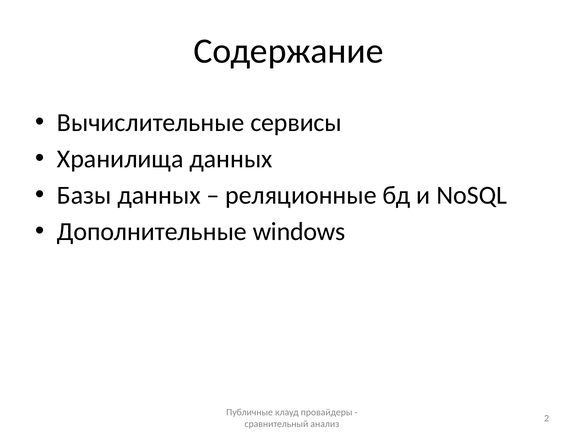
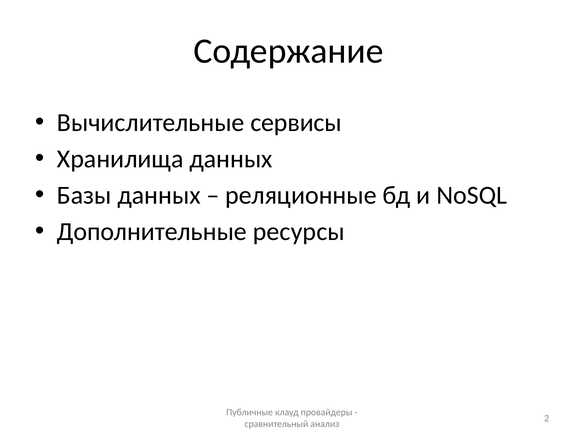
windows: windows -> ресурсы (299, 232)
